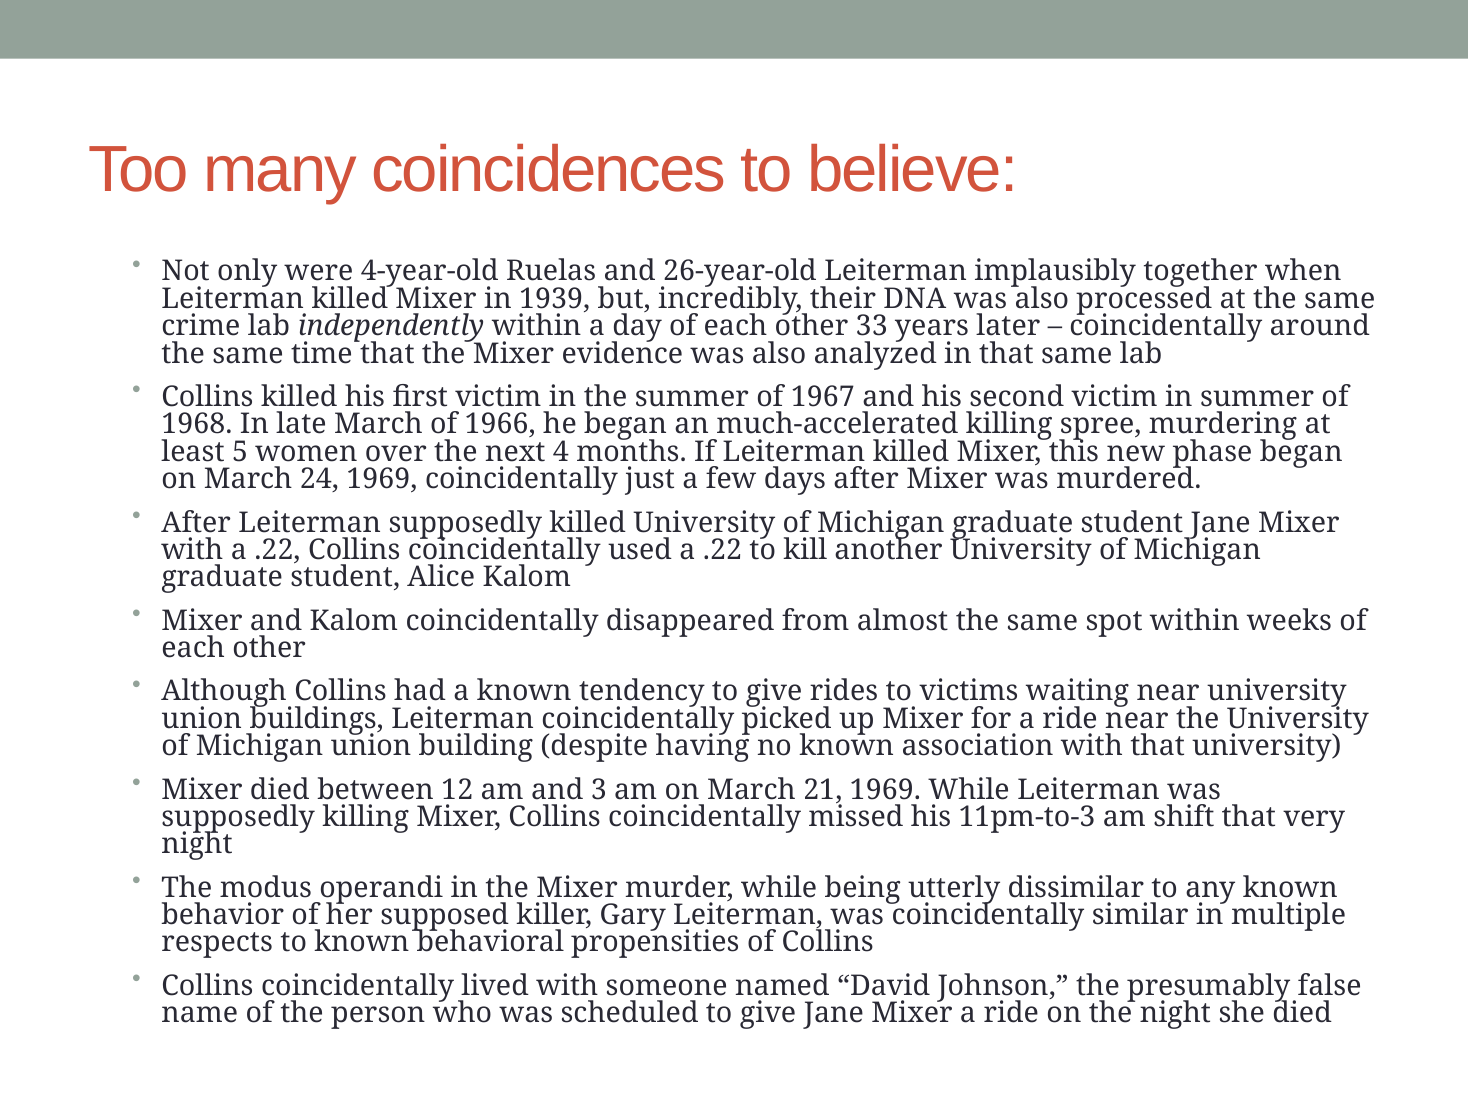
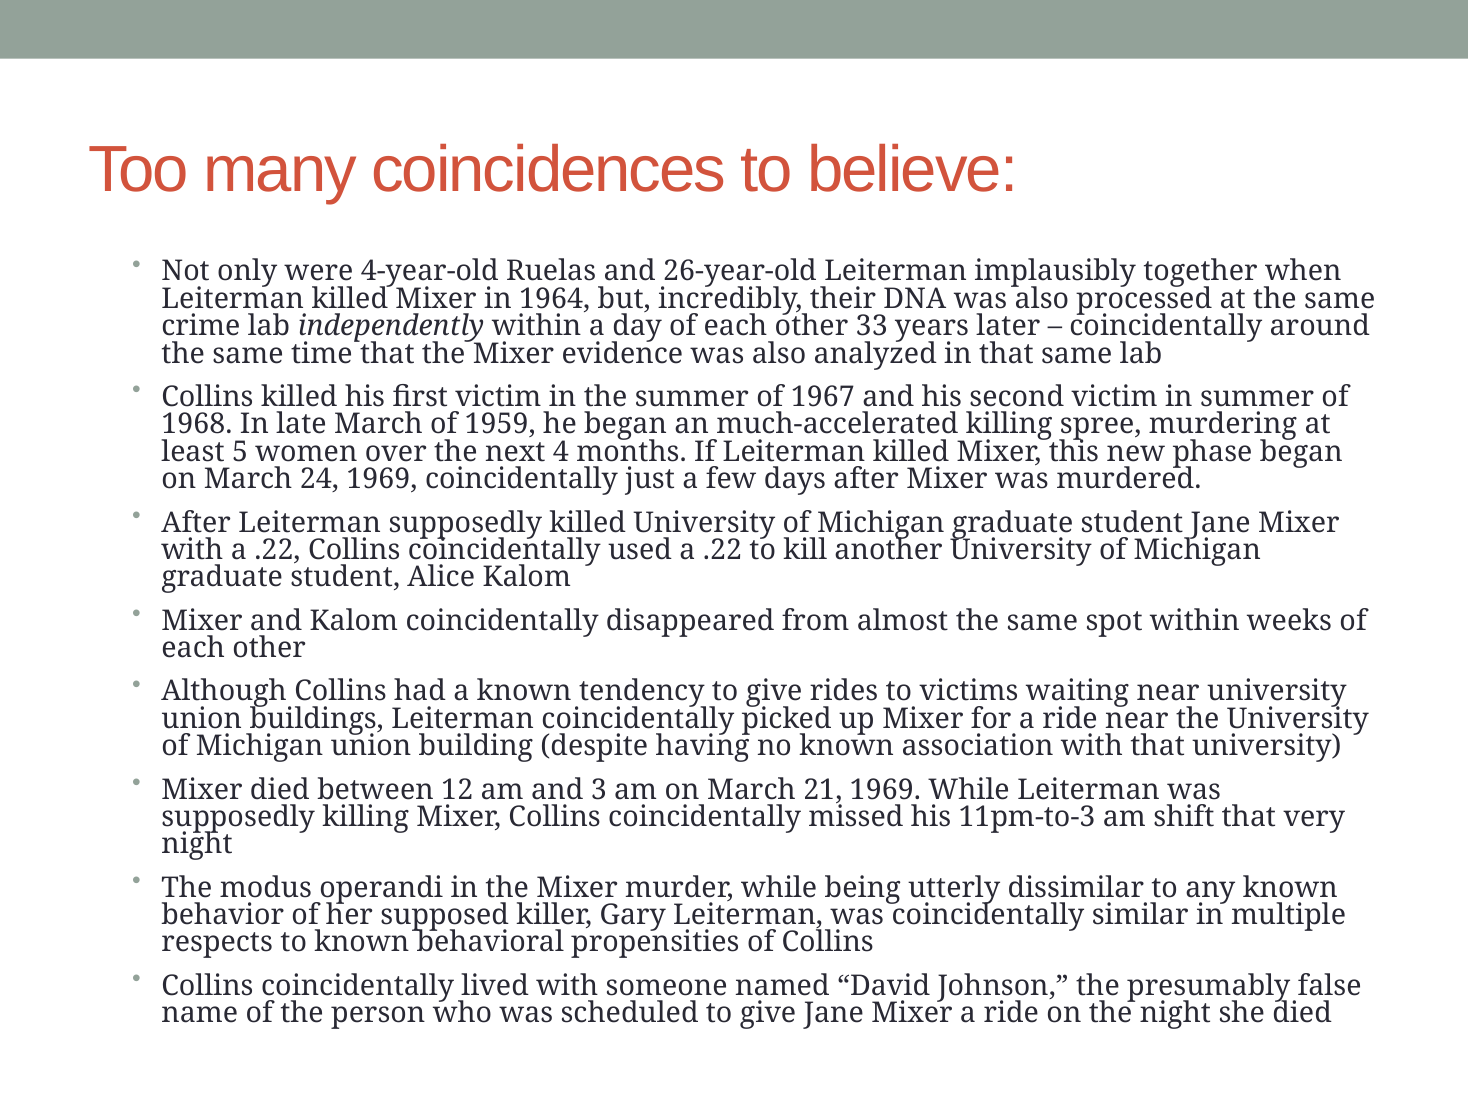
1939: 1939 -> 1964 (555, 299)
1966: 1966 -> 1959 (500, 424)
